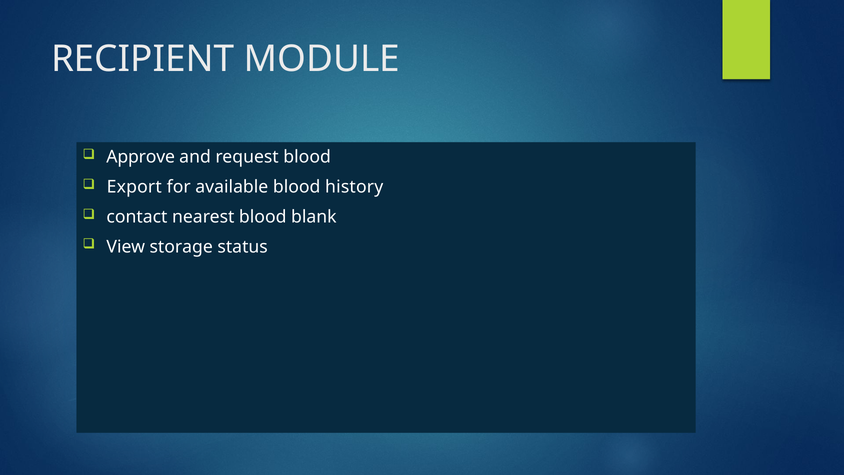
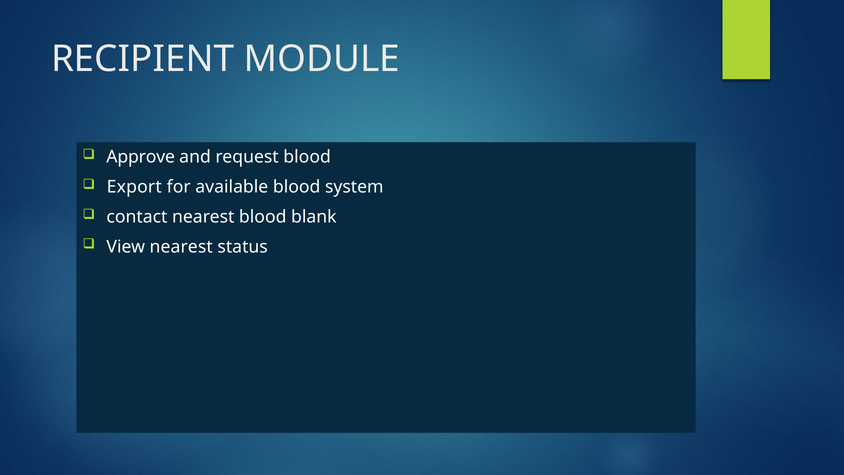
history: history -> system (354, 187)
View storage: storage -> nearest (181, 247)
